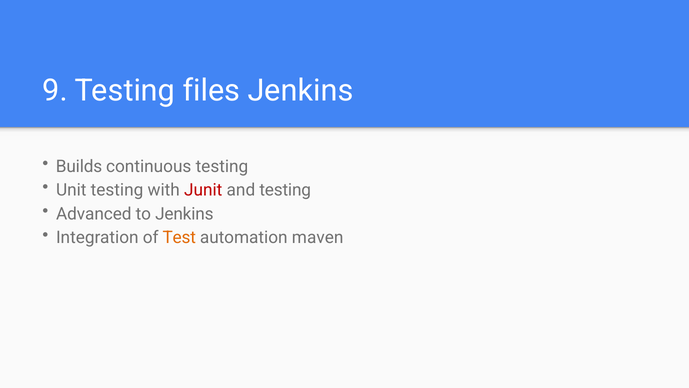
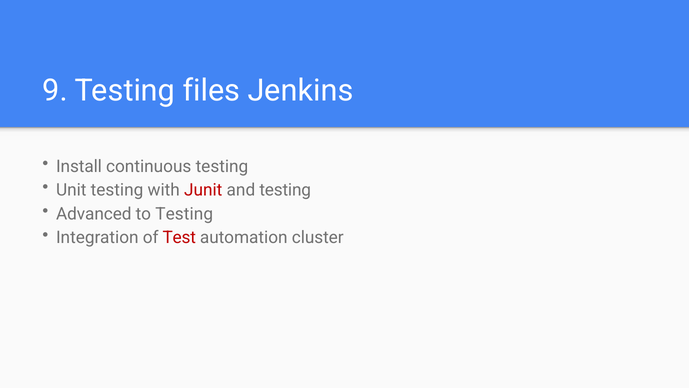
Builds: Builds -> Install (79, 166)
to Jenkins: Jenkins -> Testing (184, 214)
Test colour: orange -> red (179, 237)
maven: maven -> cluster (318, 237)
